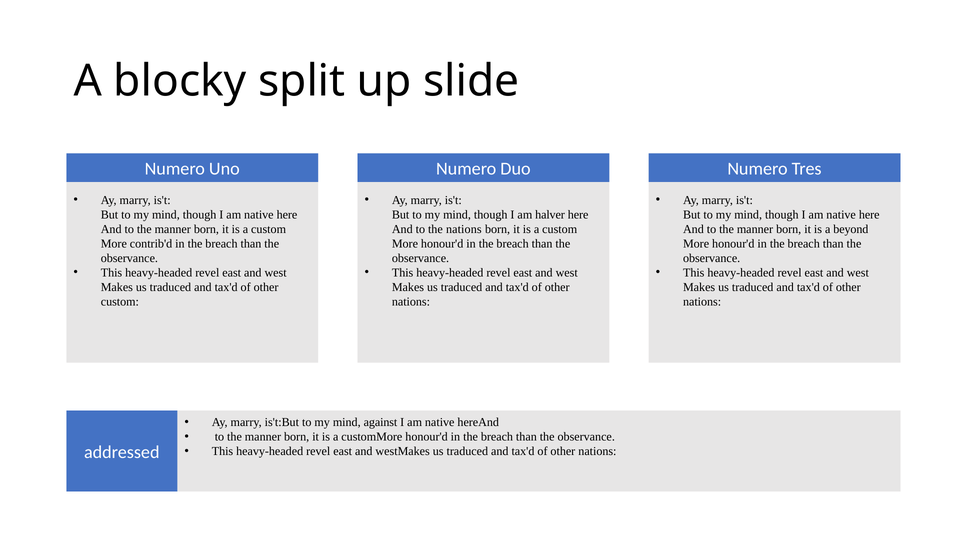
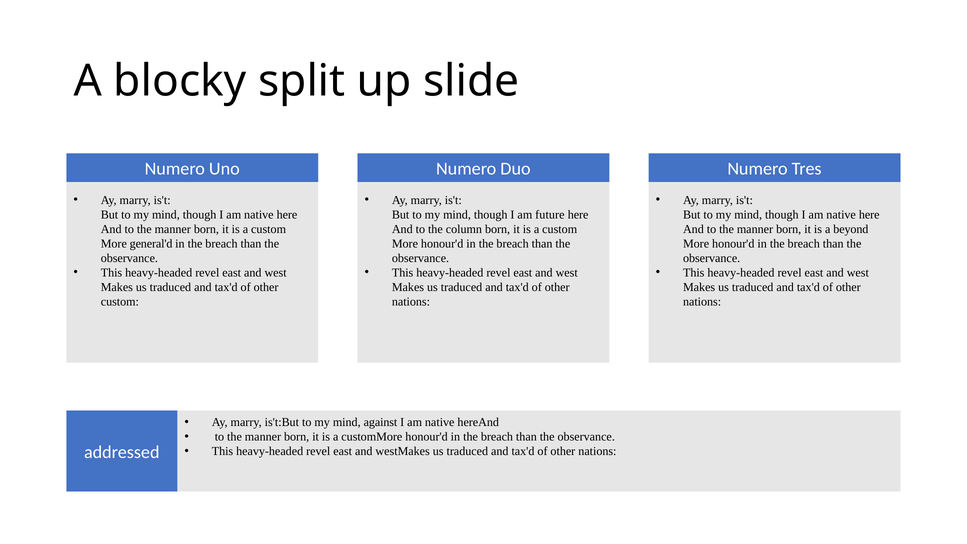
halver: halver -> future (550, 215)
the nations: nations -> column (464, 229)
contrib'd: contrib'd -> general'd (151, 244)
